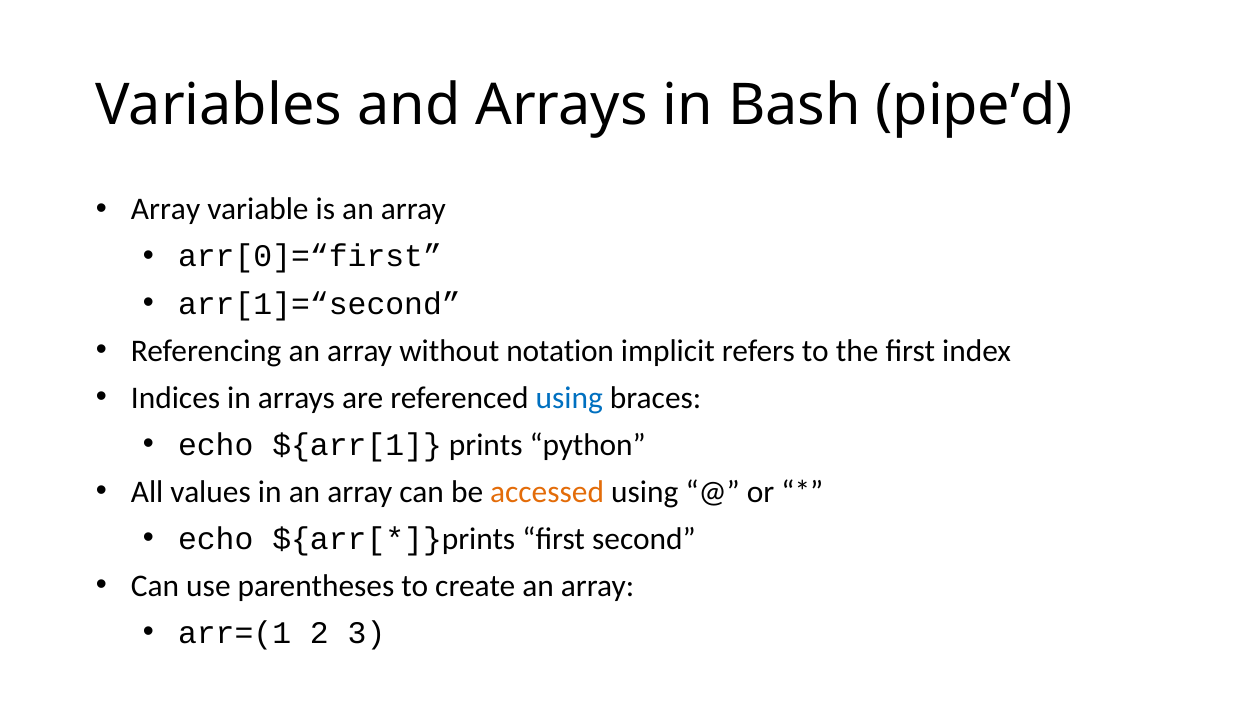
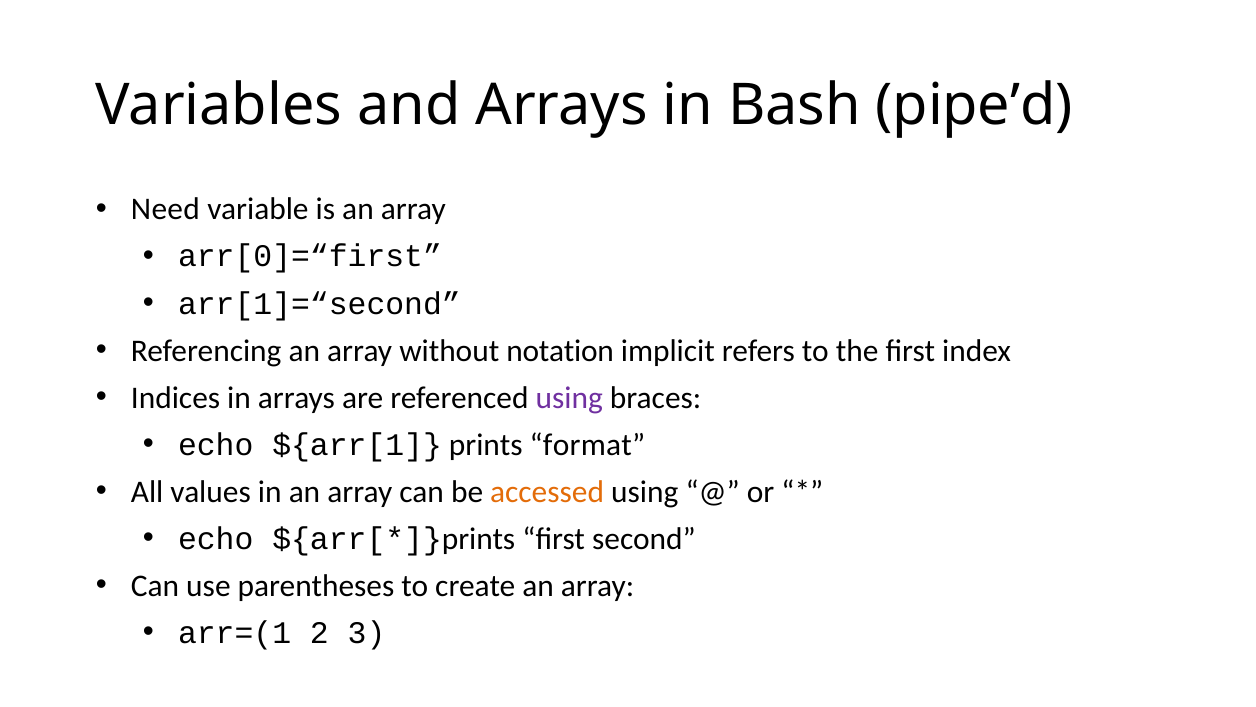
Array: Array -> Need (165, 209)
using colour: blue -> purple (569, 397)
python: python -> format (587, 444)
